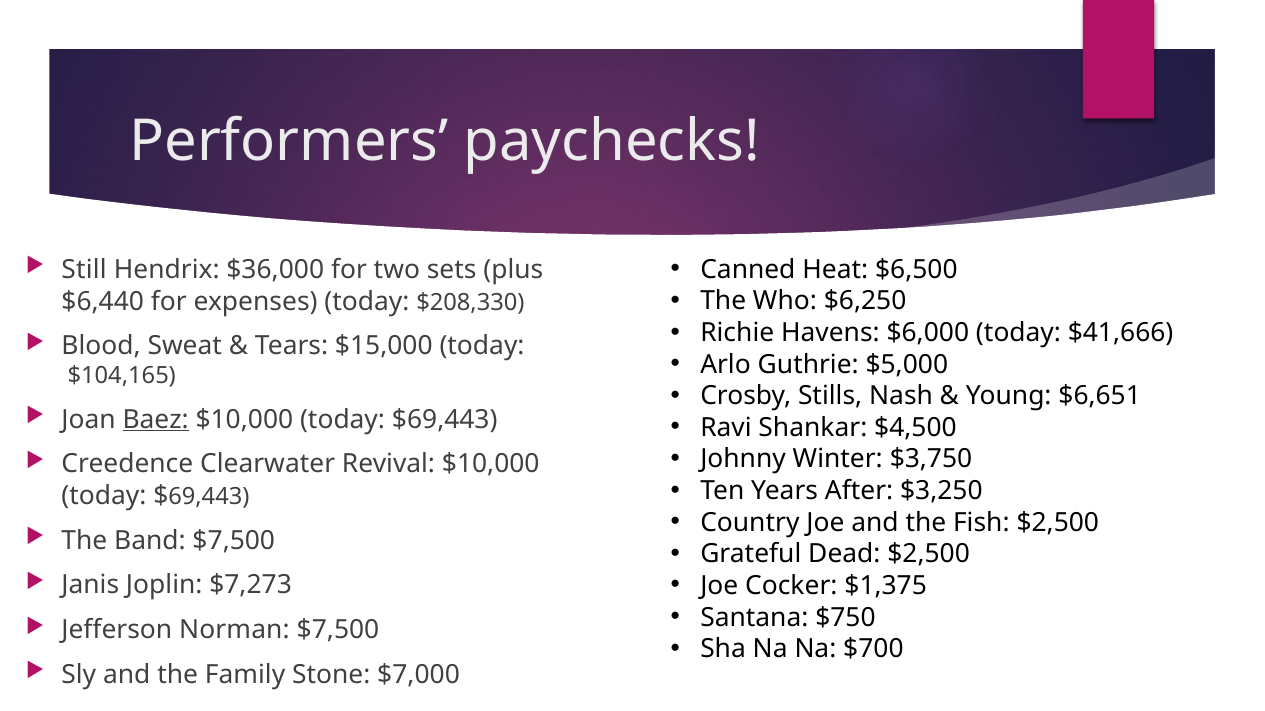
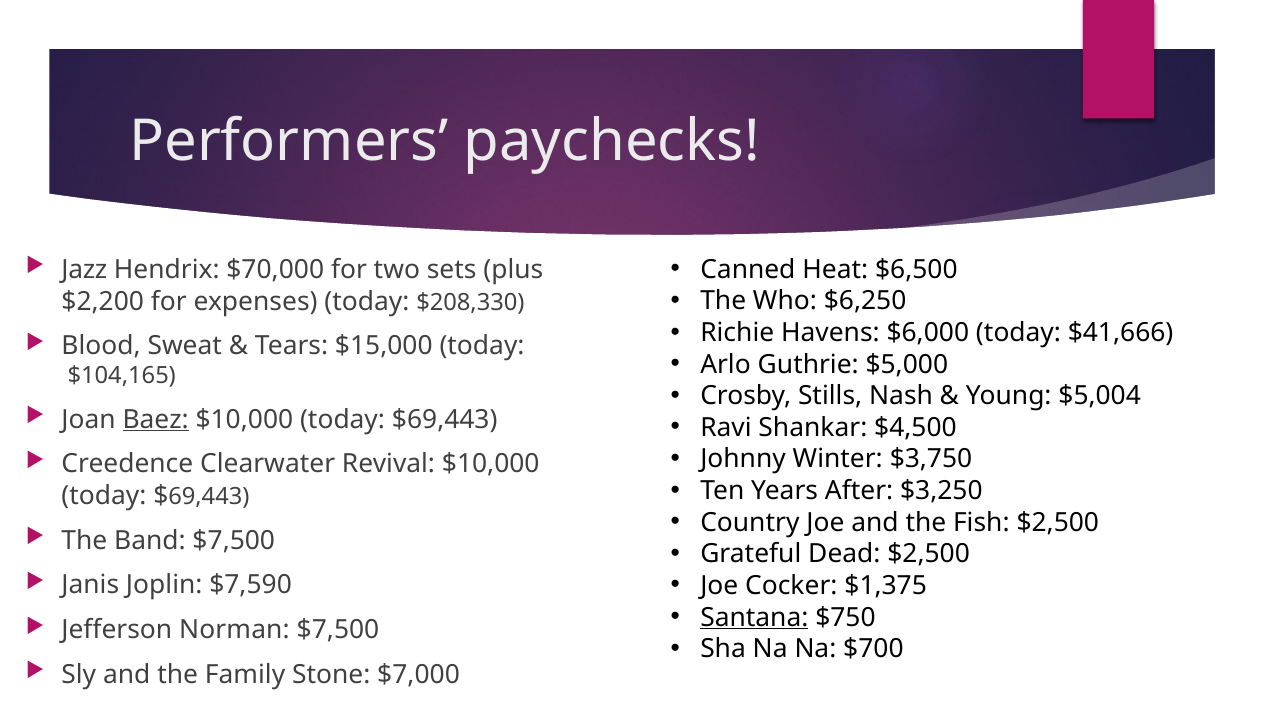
Still: Still -> Jazz (84, 270)
$36,000: $36,000 -> $70,000 (275, 270)
$6,440: $6,440 -> $2,200 (103, 302)
$6,651: $6,651 -> $5,004 (1100, 396)
$7,273: $7,273 -> $7,590 (251, 586)
Santana underline: none -> present (754, 618)
